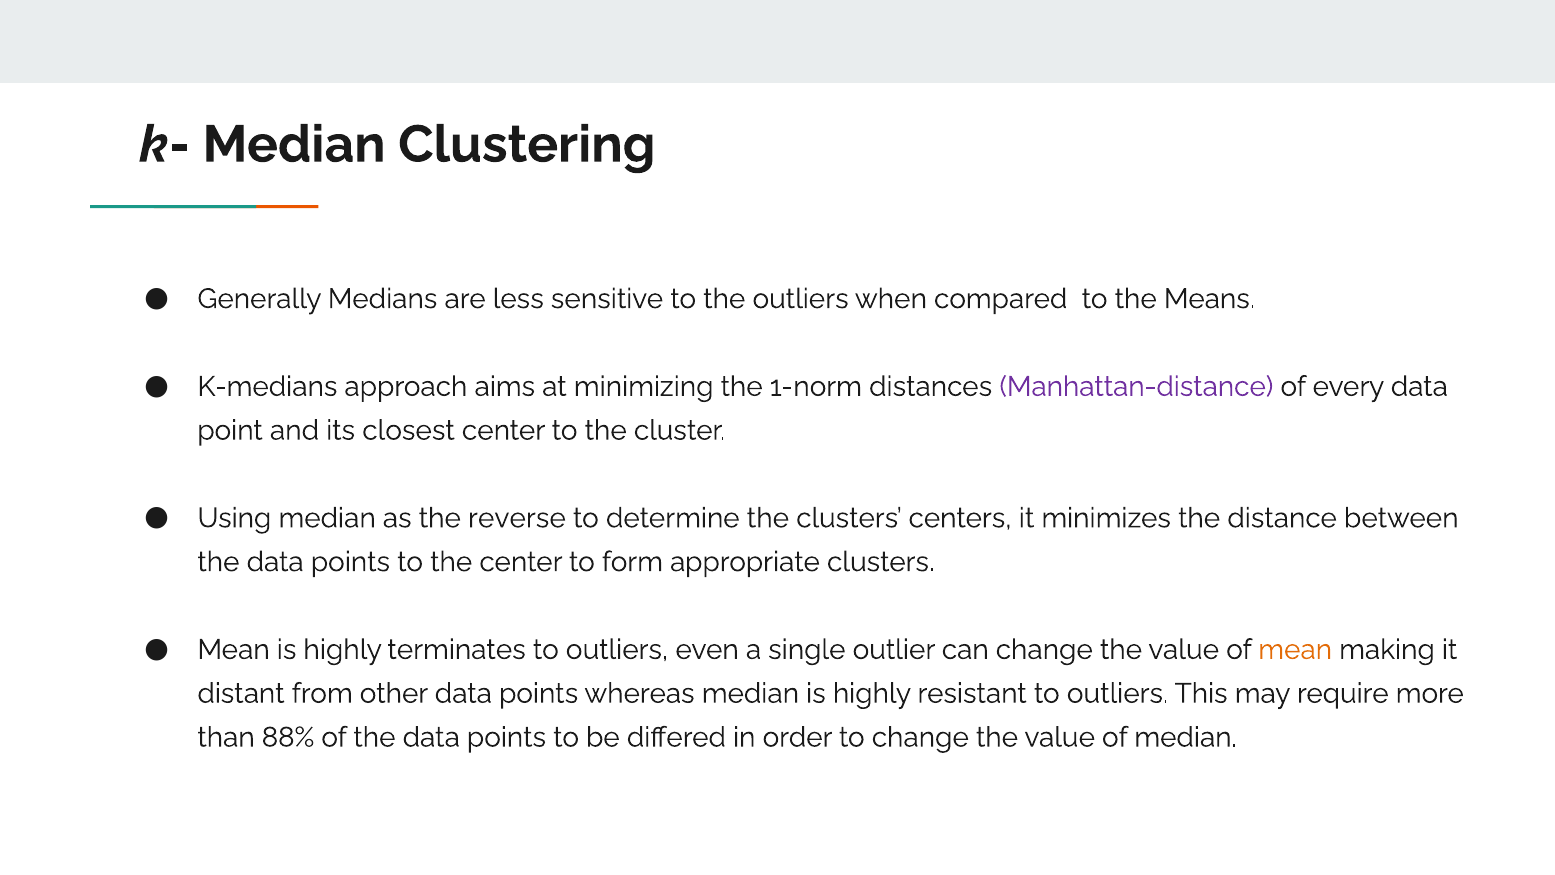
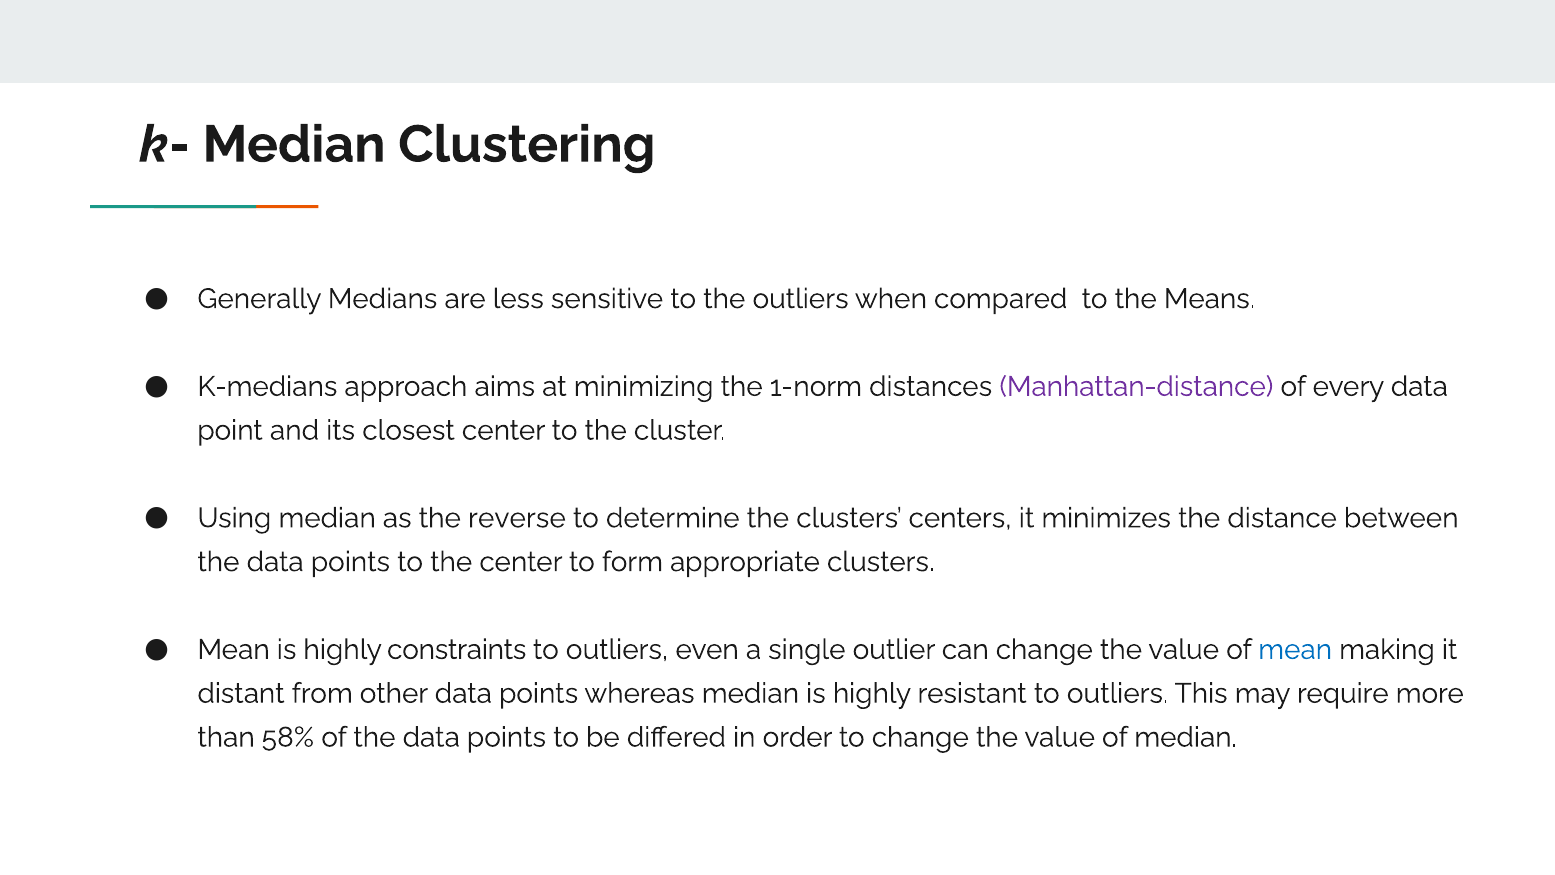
terminates: terminates -> constraints (457, 649)
mean colour: orange -> blue (1295, 649)
88%: 88% -> 58% (288, 737)
